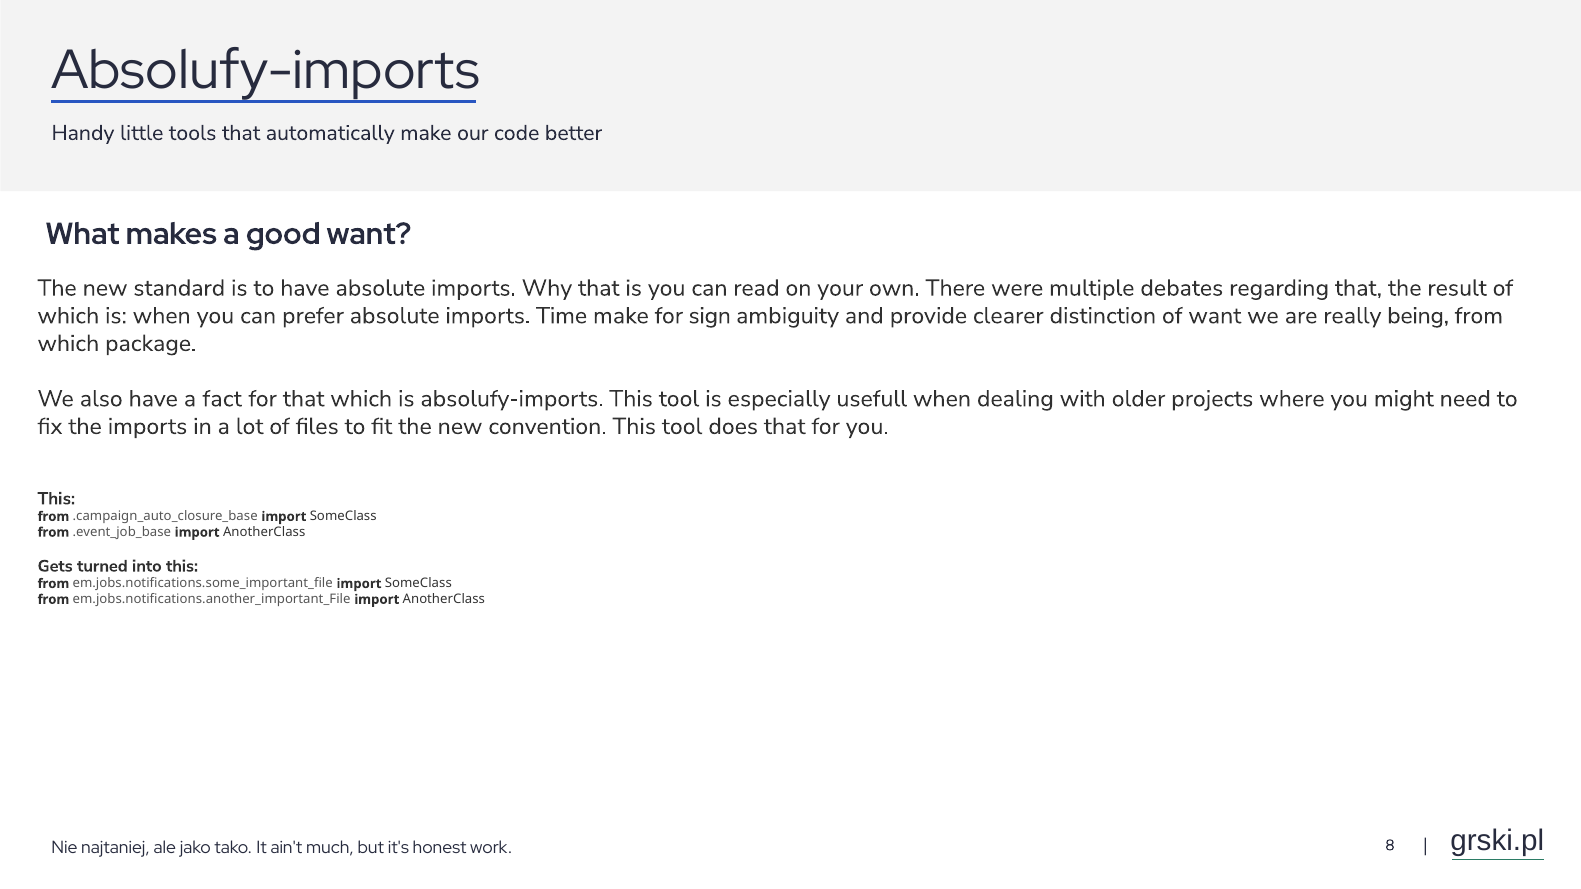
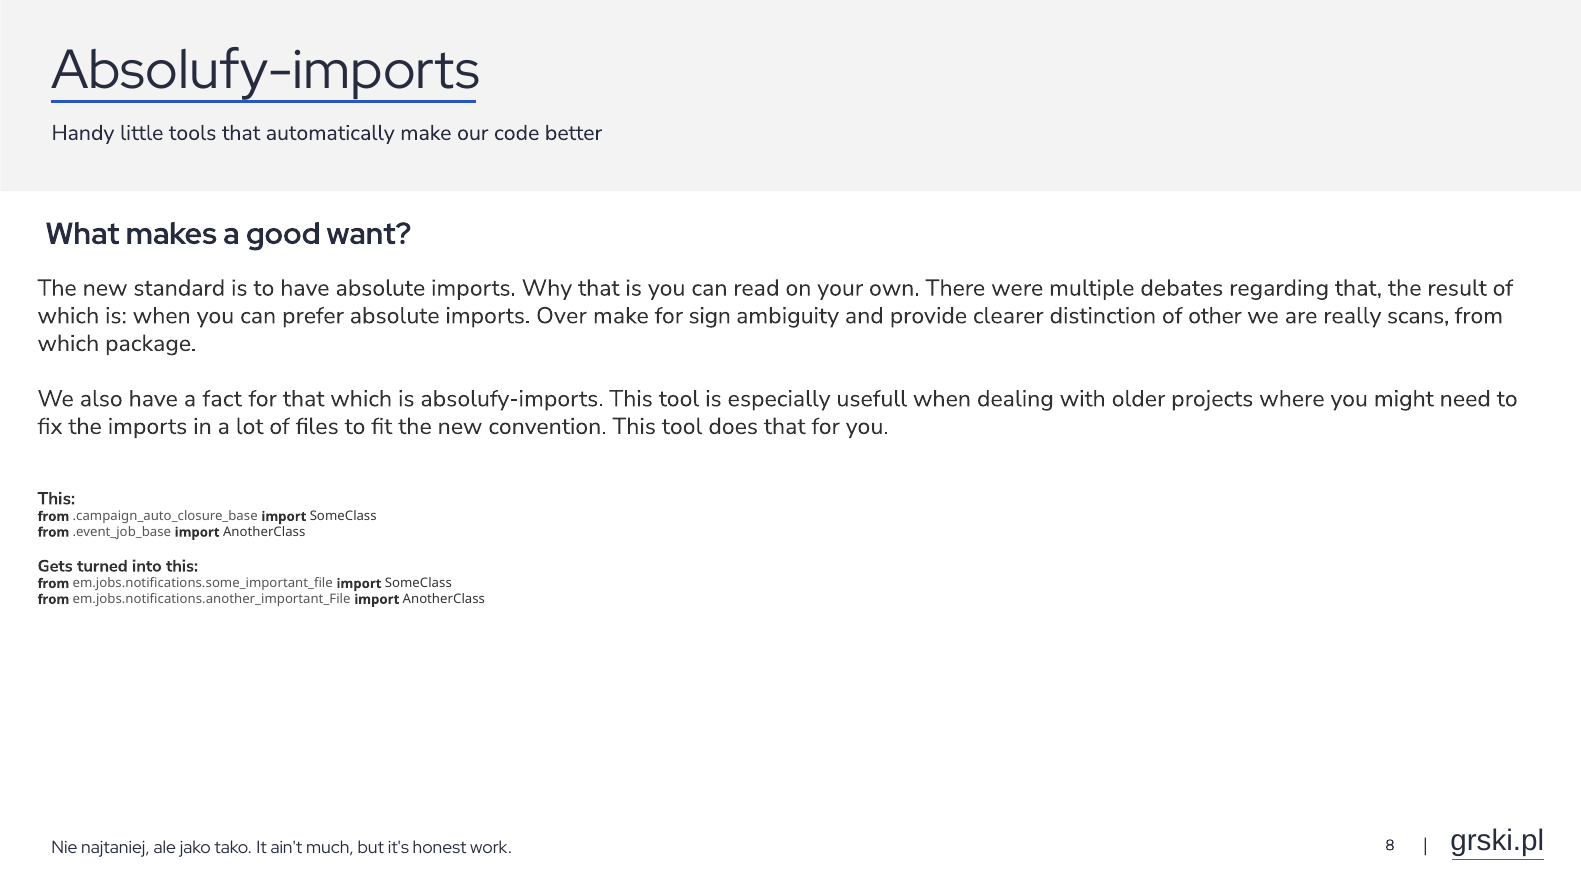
Time: Time -> Over (561, 316)
of want: want -> other (1215, 316)
being: being -> scans (1418, 316)
